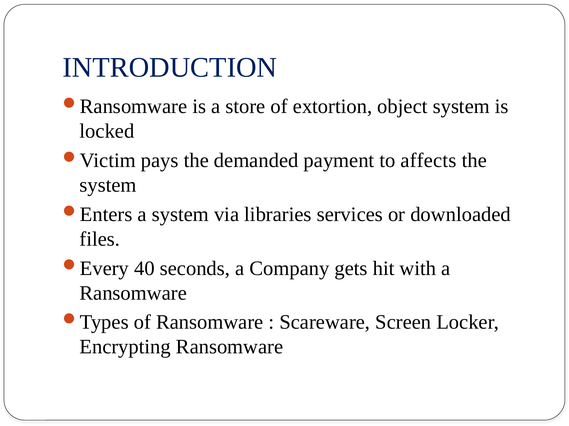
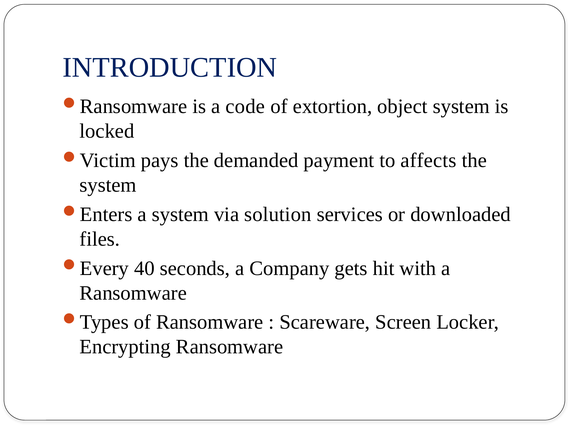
store: store -> code (245, 107)
libraries: libraries -> solution (278, 215)
